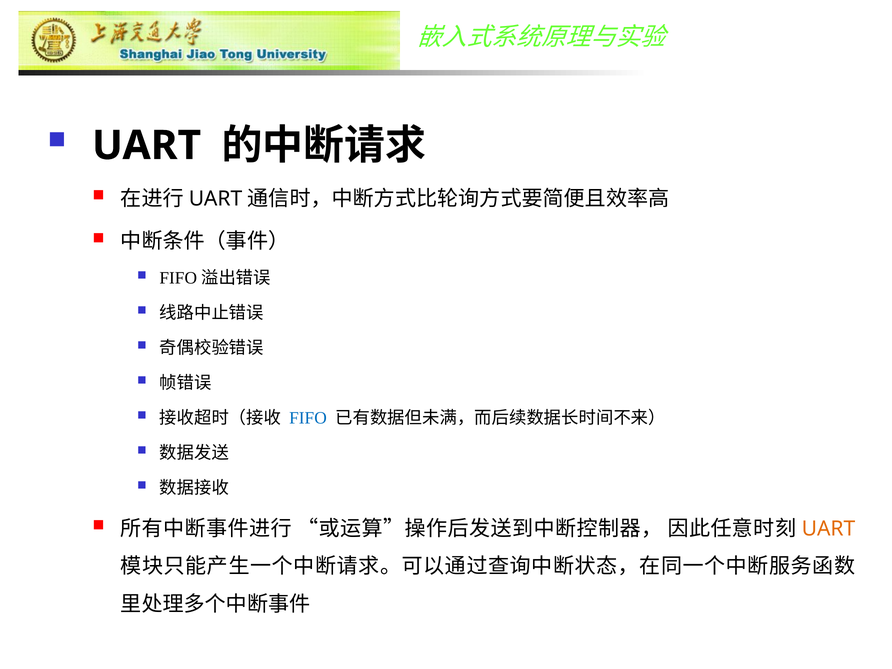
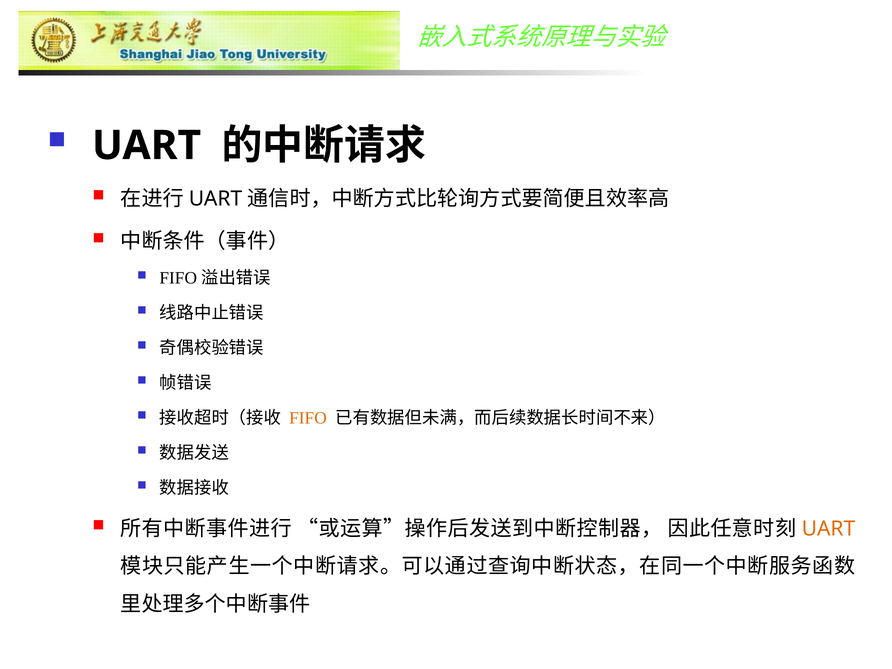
FIFO colour: blue -> orange (308, 418)
